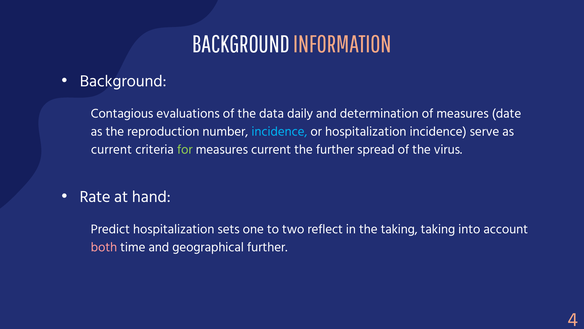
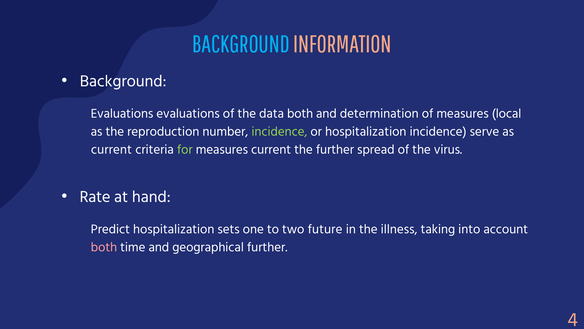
BACKGROUND colour: white -> light blue (241, 44)
Contagious: Contagious -> Evaluations (122, 114)
data daily: daily -> both (300, 114)
date: date -> local (507, 114)
incidence colour: light blue -> light green (279, 131)
reflect: reflect -> future (325, 229)
the taking: taking -> illness (399, 229)
